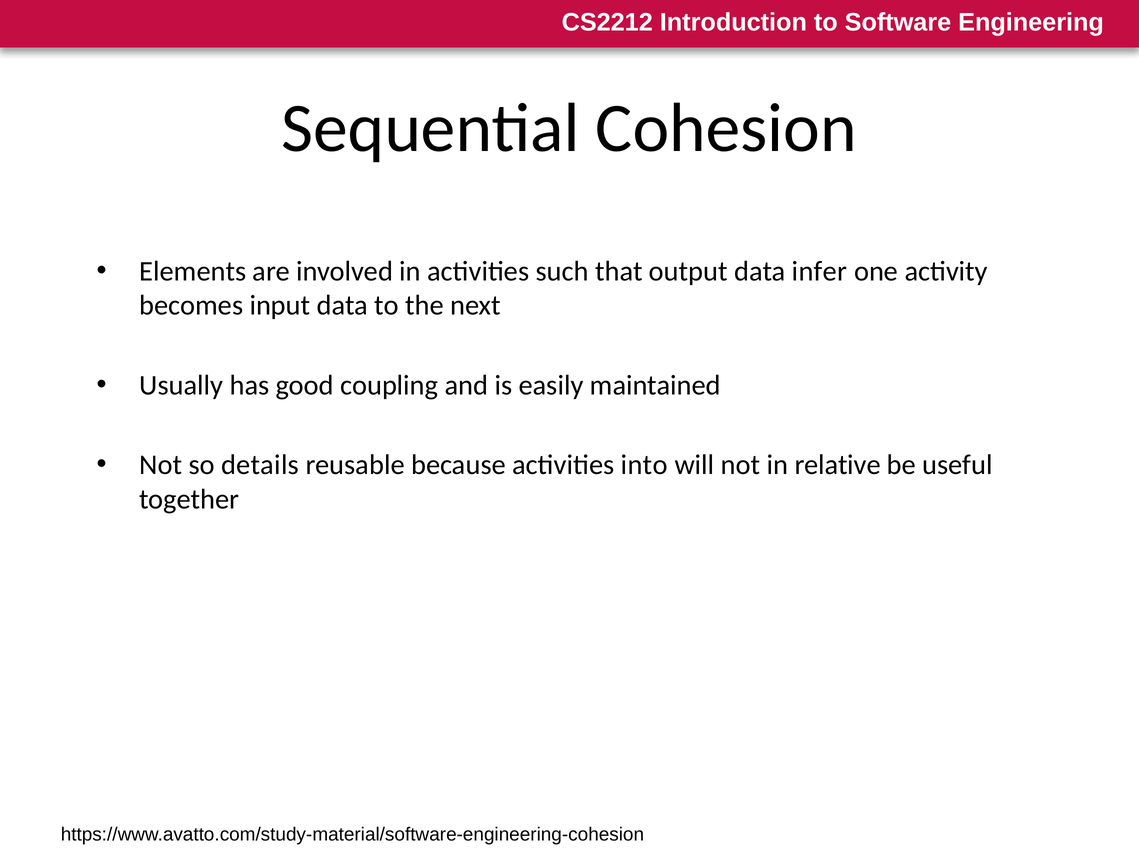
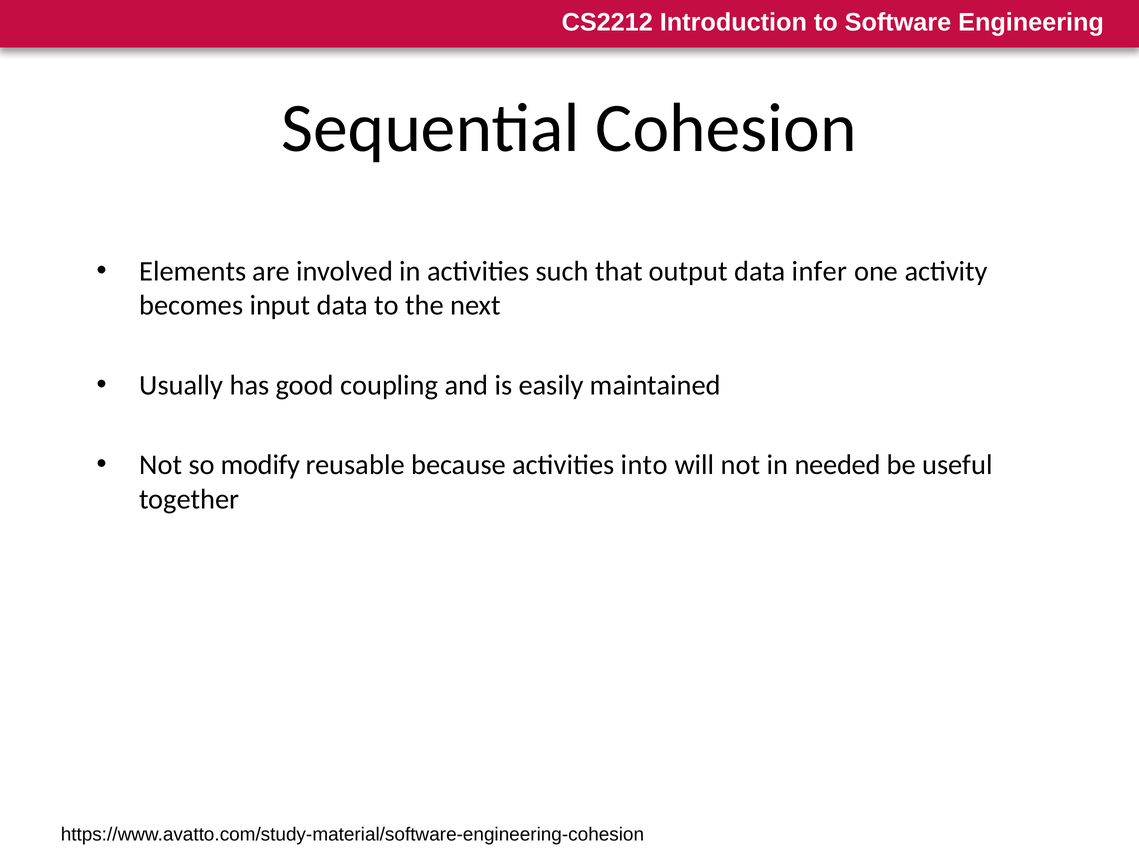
details: details -> modify (260, 465)
relative: relative -> needed (838, 465)
